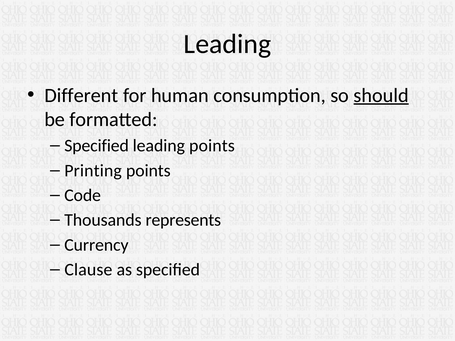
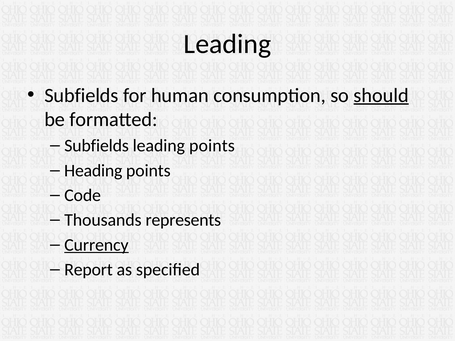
Different: Different -> Subfields (81, 95)
Specified: Specified -> Subfields (97, 146)
Printing: Printing -> Heading (93, 171)
Currency underline: none -> present (96, 245)
Clause: Clause -> Report (89, 270)
